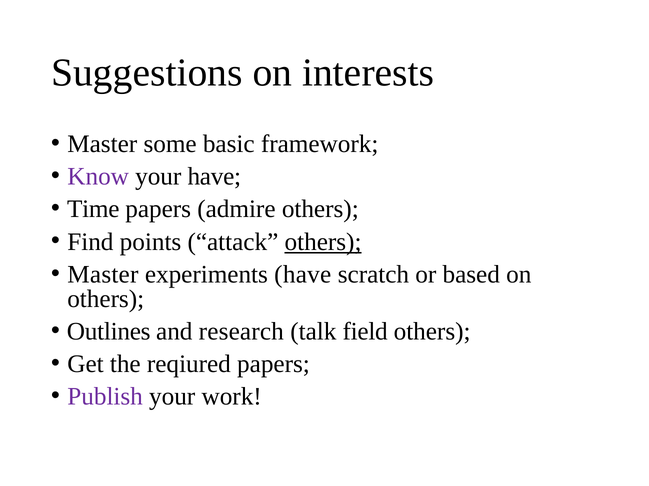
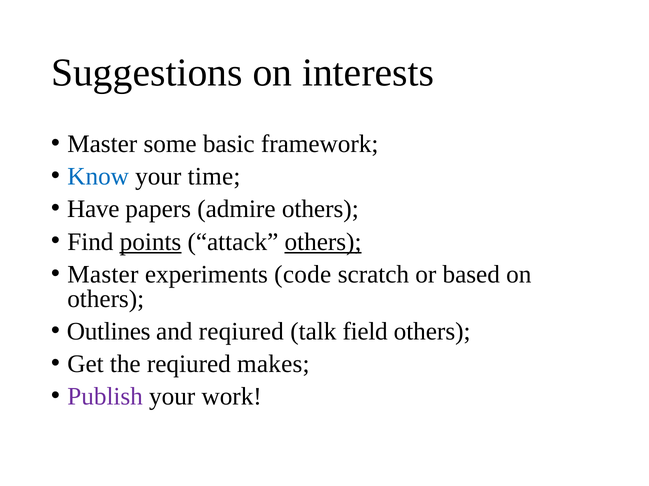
Know colour: purple -> blue (98, 177)
your have: have -> time (214, 177)
Time: Time -> Have (93, 209)
points underline: none -> present (151, 242)
experiments have: have -> code (303, 275)
and research: research -> reqiured (241, 332)
reqiured papers: papers -> makes (273, 365)
